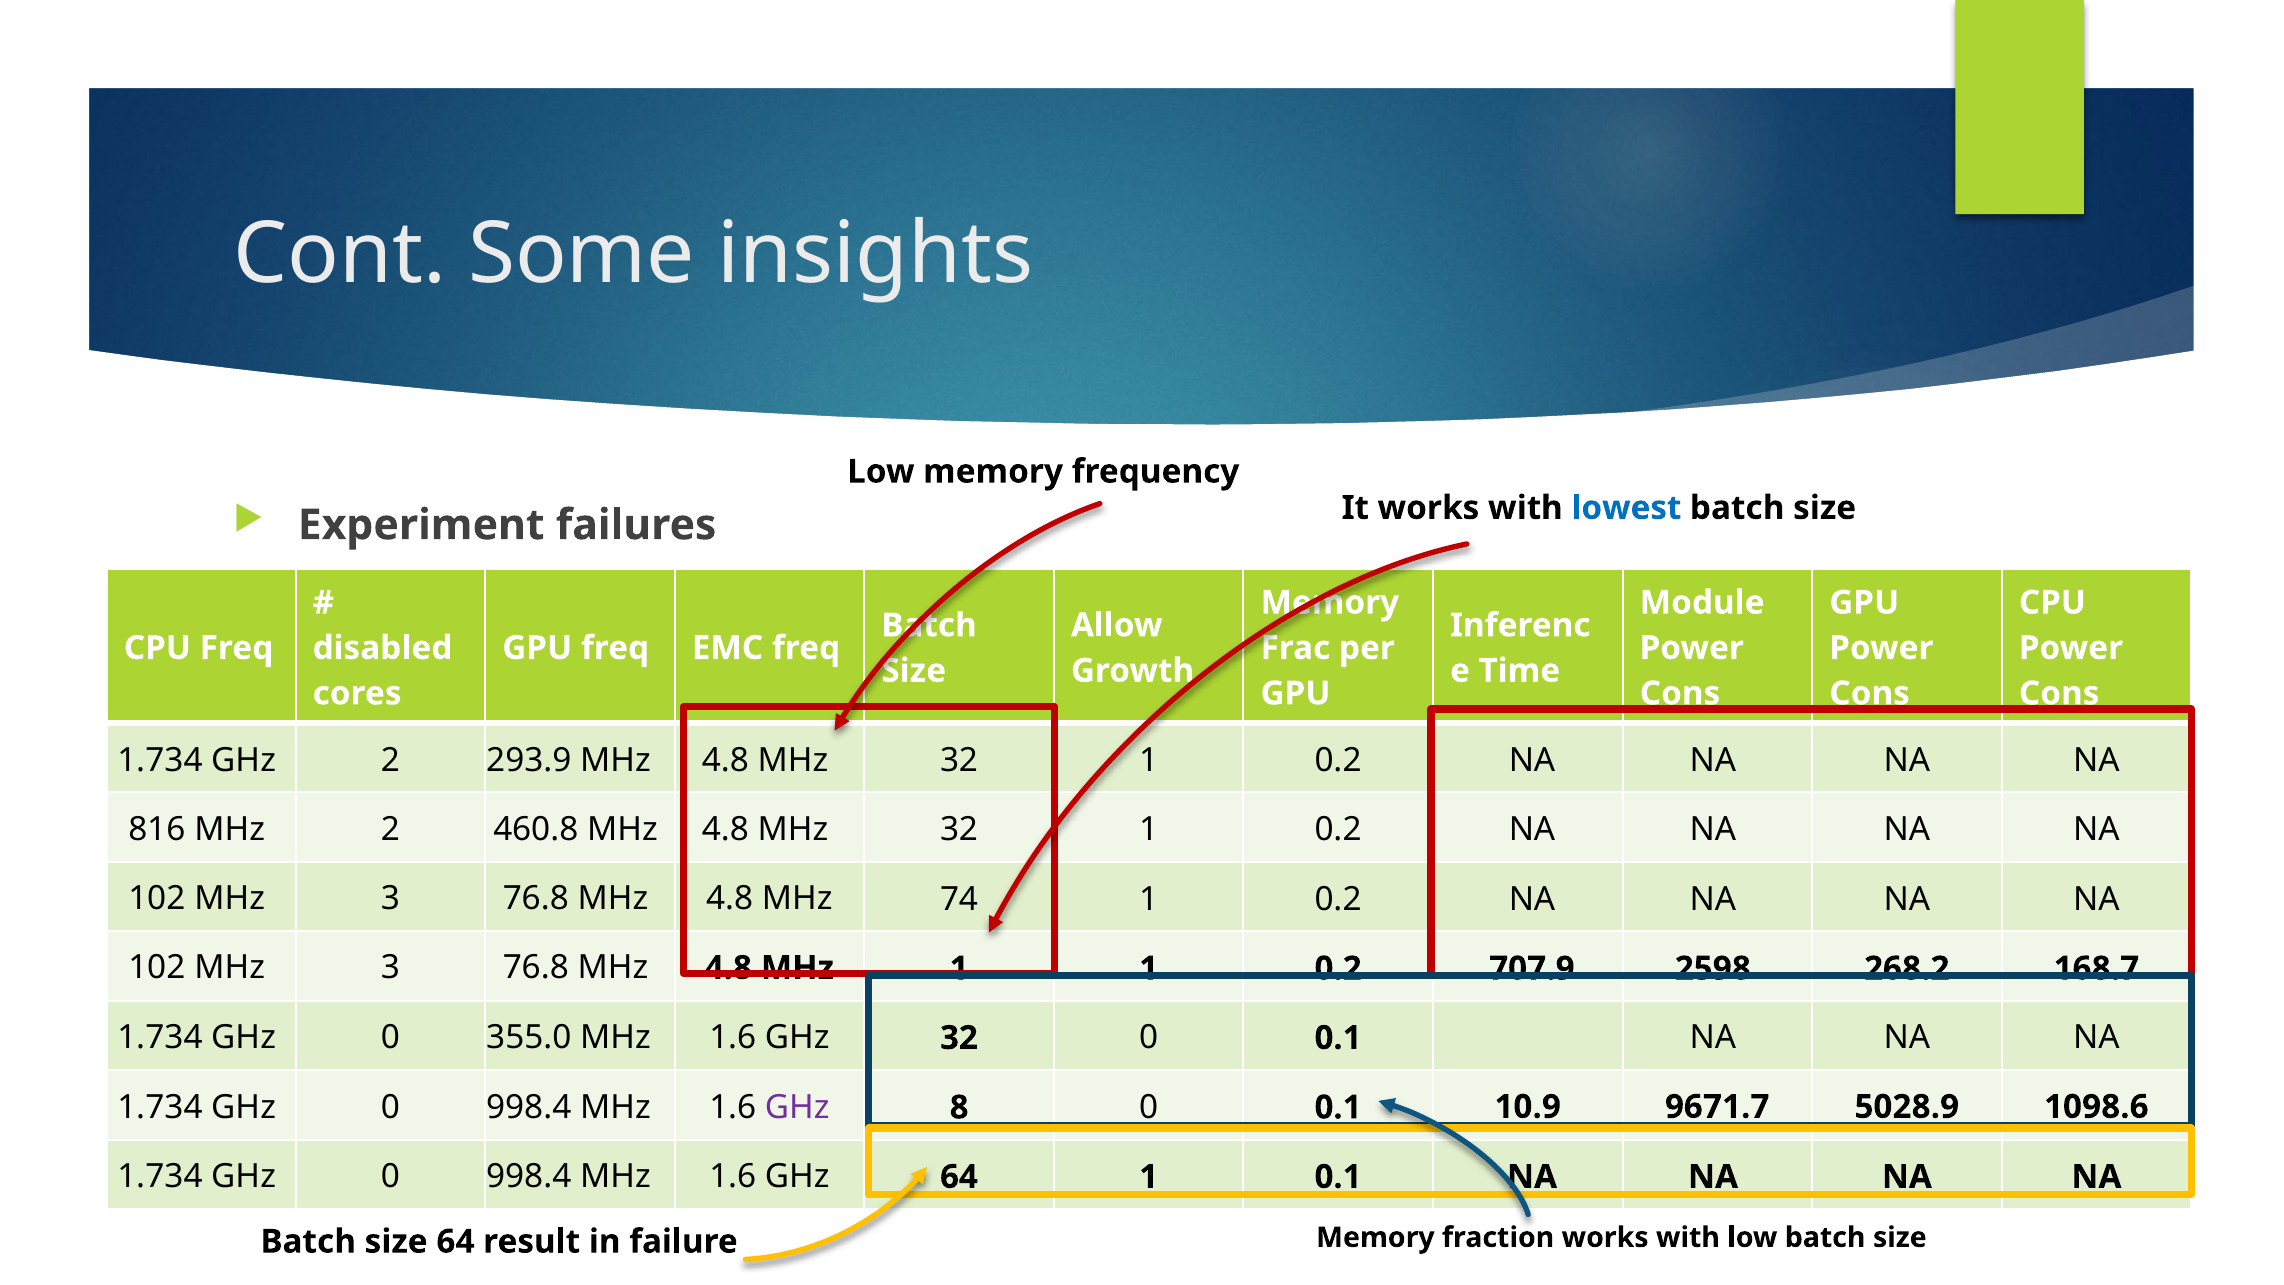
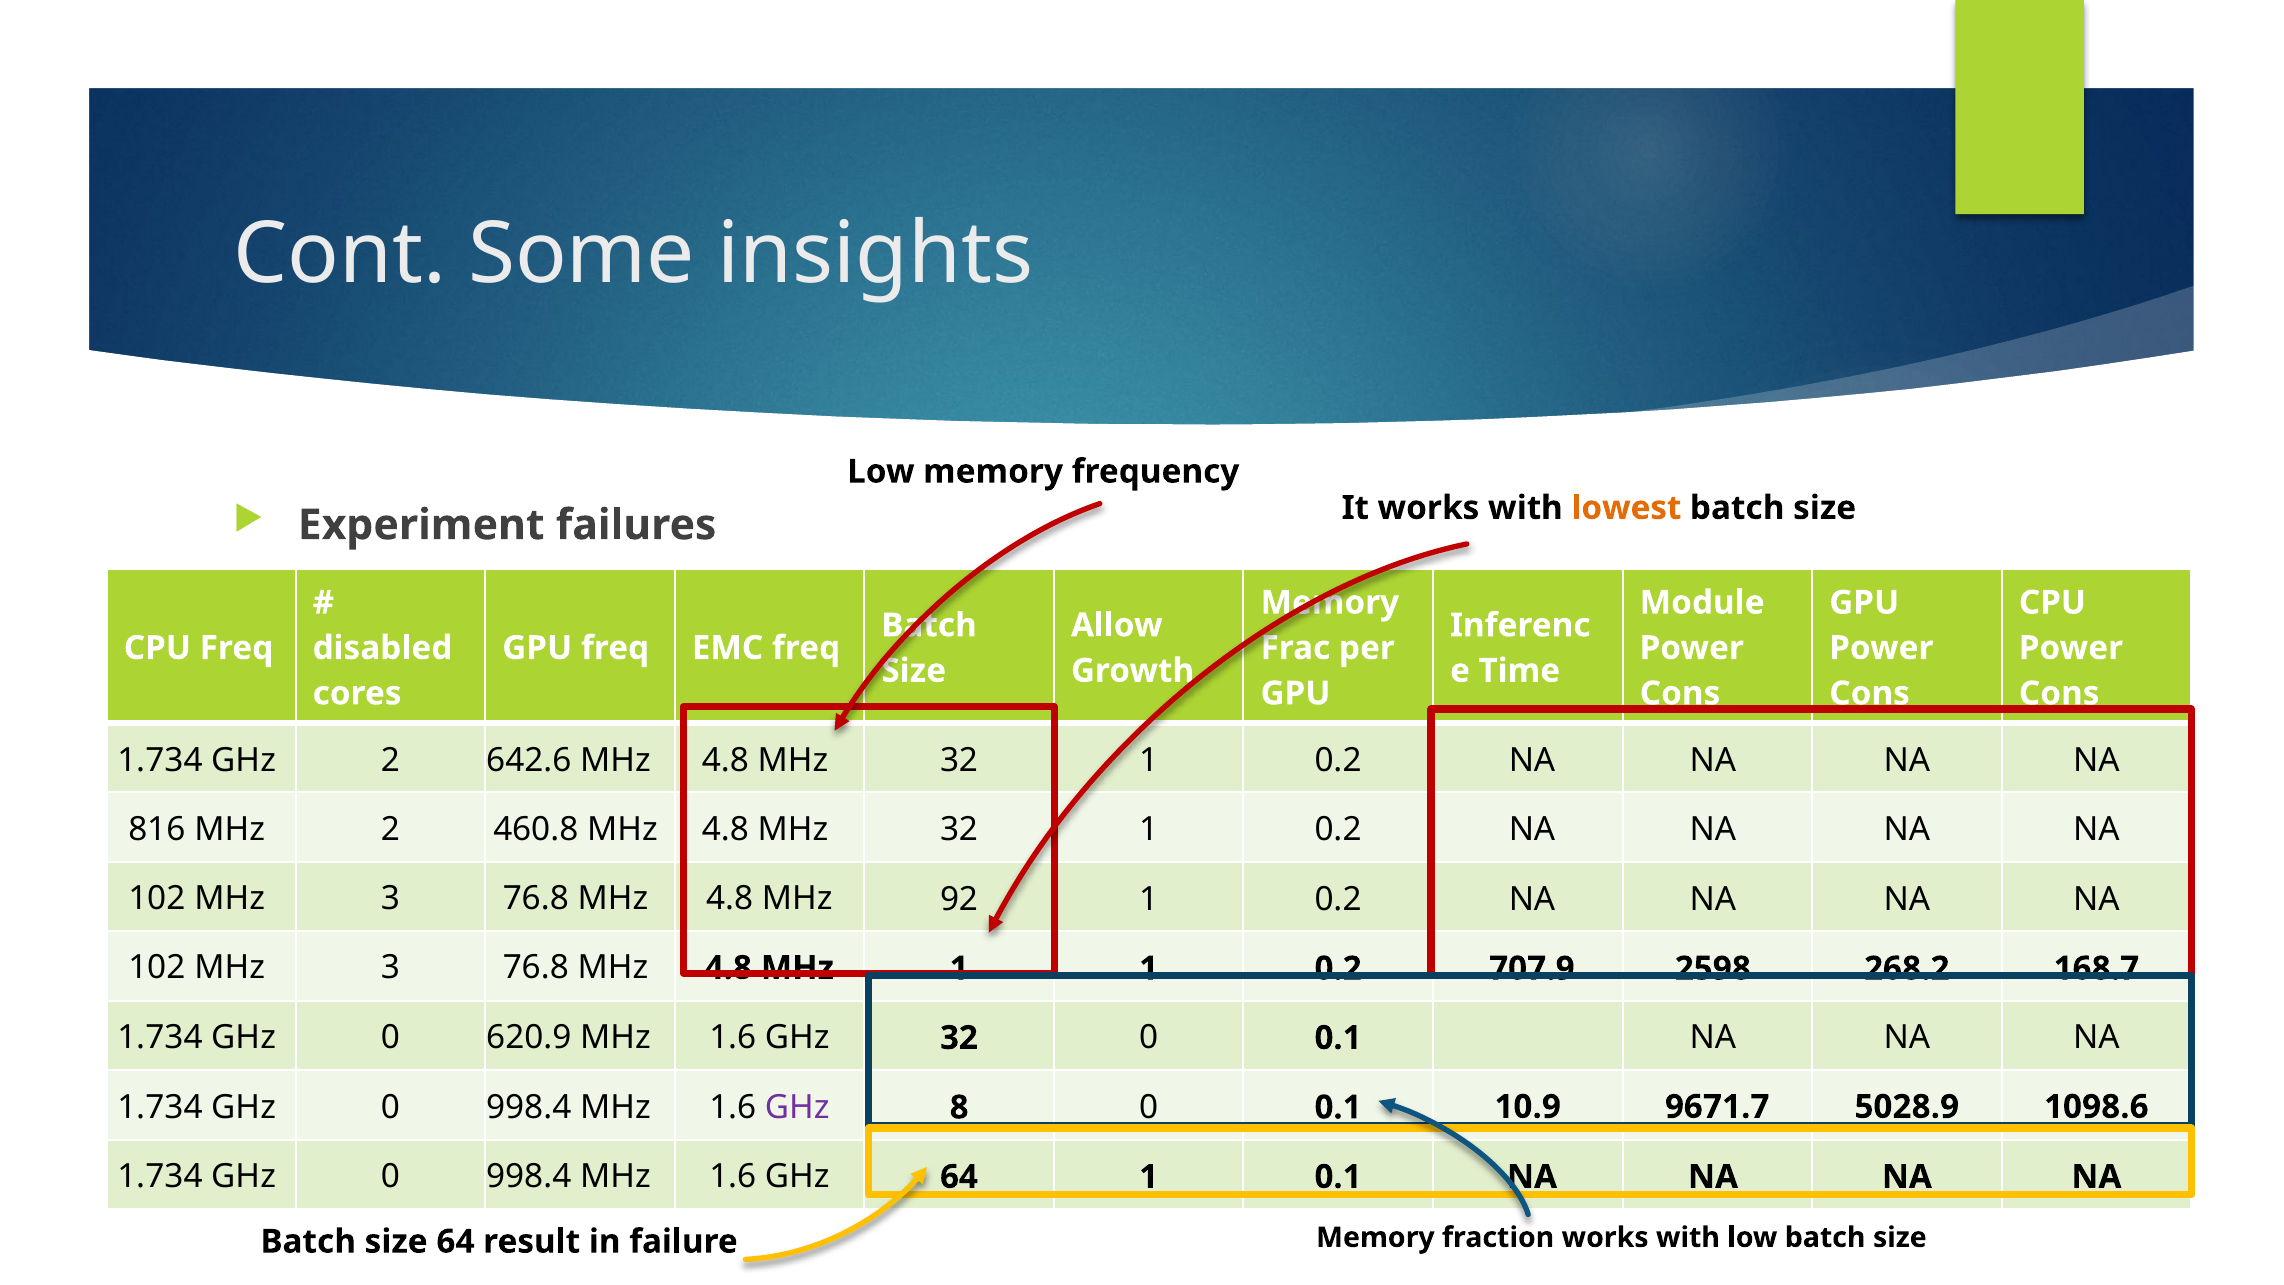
lowest colour: blue -> orange (1626, 508)
293.9: 293.9 -> 642.6 (529, 760)
74: 74 -> 92 (959, 899)
355.0: 355.0 -> 620.9 (529, 1038)
